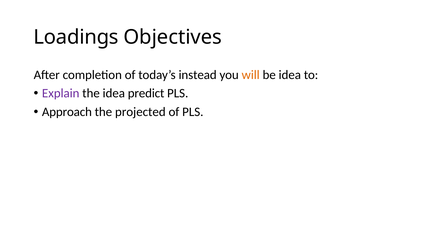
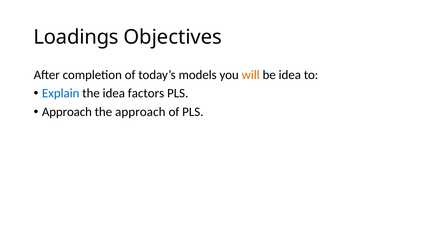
instead: instead -> models (198, 75)
Explain colour: purple -> blue (61, 93)
predict: predict -> factors (146, 93)
the projected: projected -> approach (140, 112)
